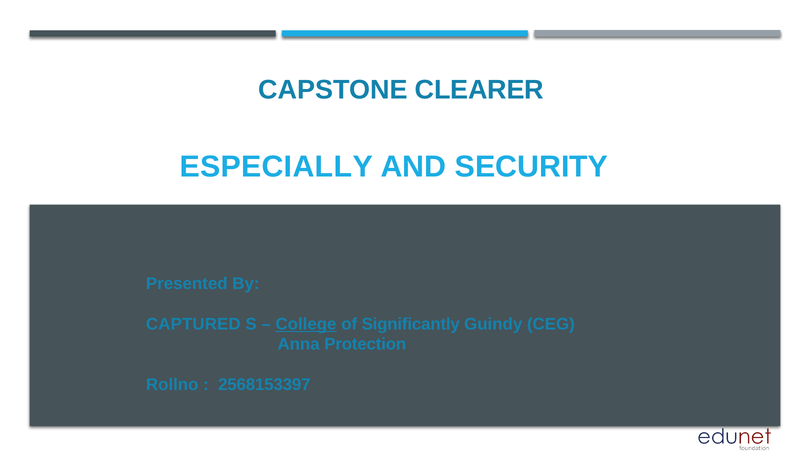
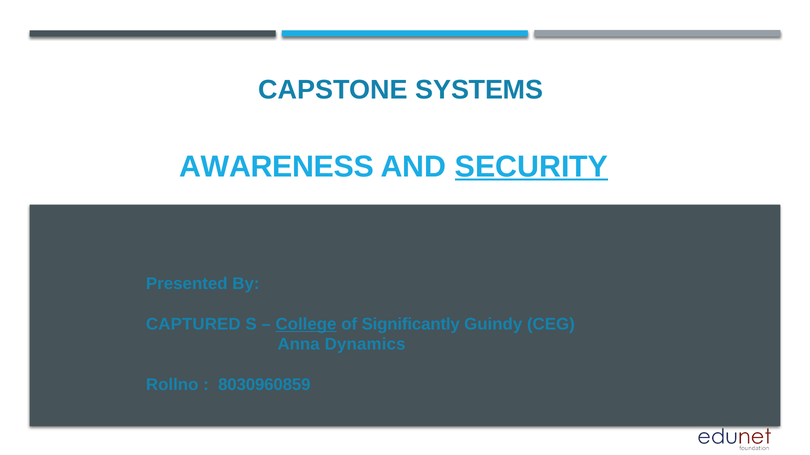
CLEARER: CLEARER -> SYSTEMS (479, 90)
ESPECIALLY: ESPECIALLY -> AWARENESS (277, 167)
SECURITY underline: none -> present (531, 167)
Protection: Protection -> Dynamics (365, 345)
2568153397: 2568153397 -> 8030960859 (264, 385)
